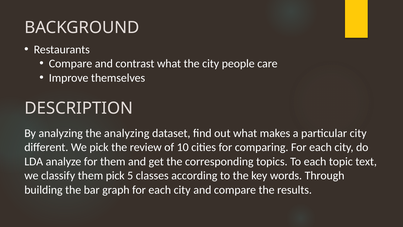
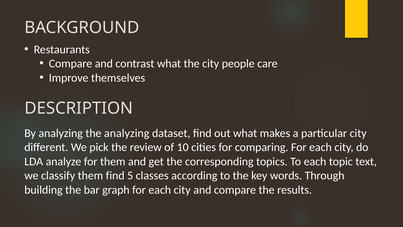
them pick: pick -> find (115, 175)
